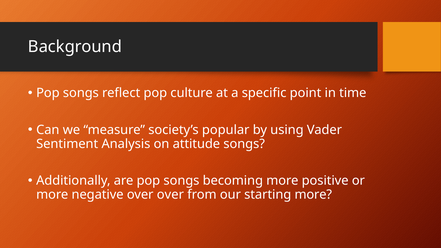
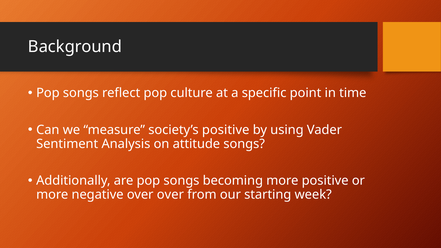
society’s popular: popular -> positive (226, 130)
starting more: more -> week (313, 195)
